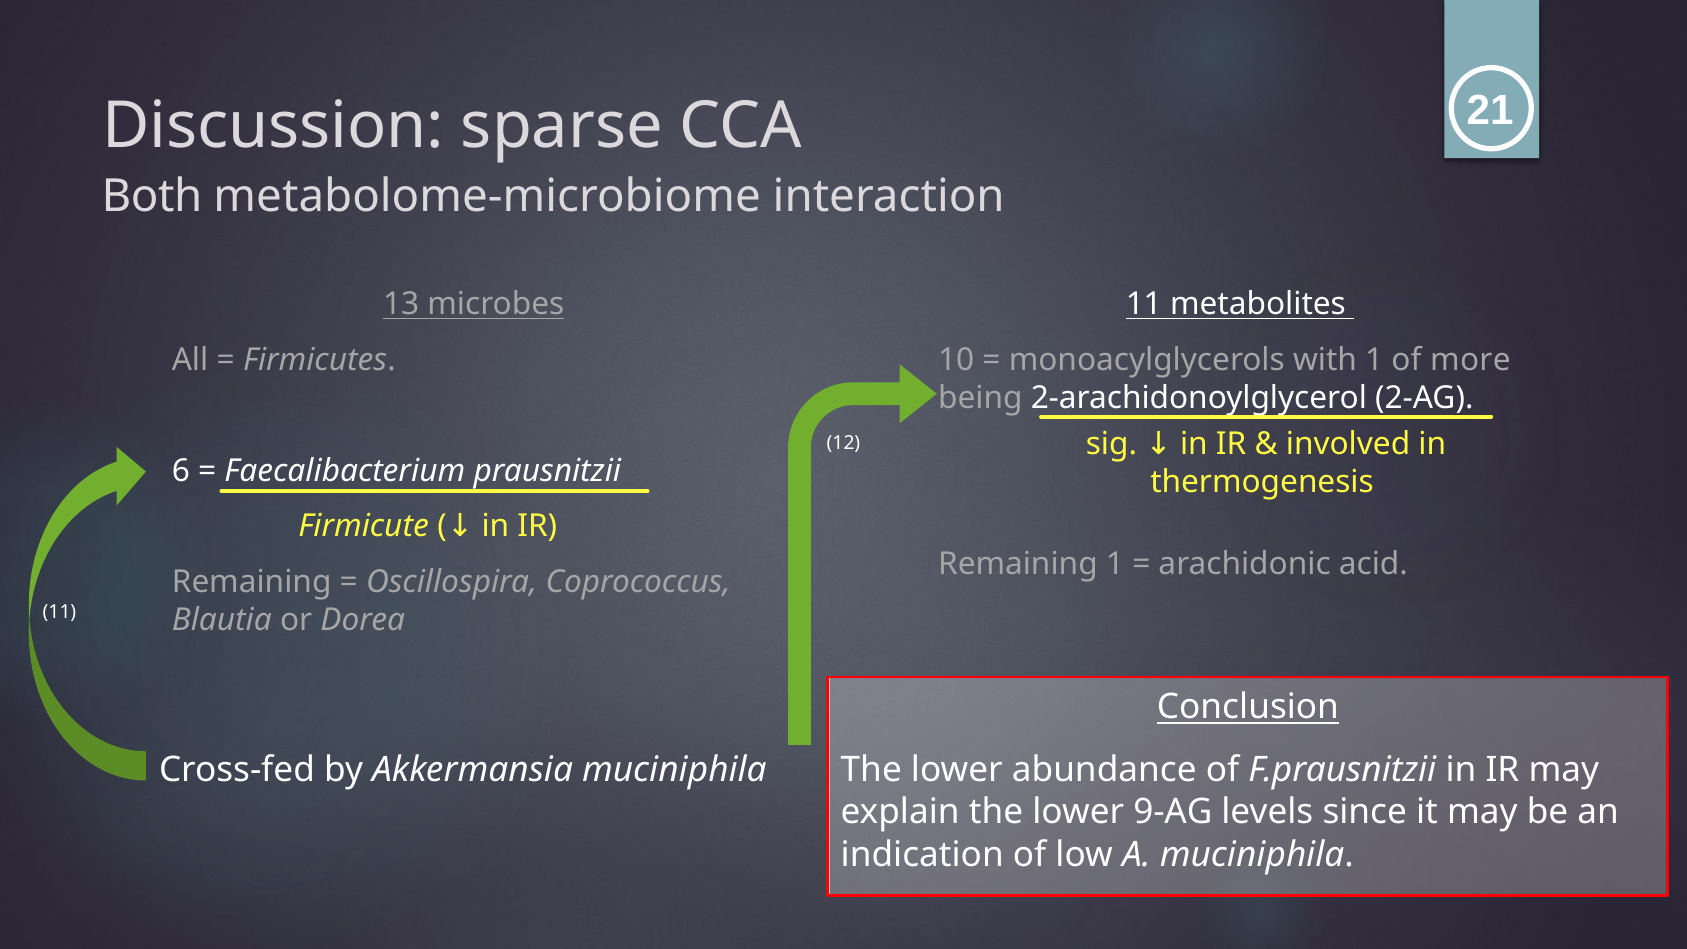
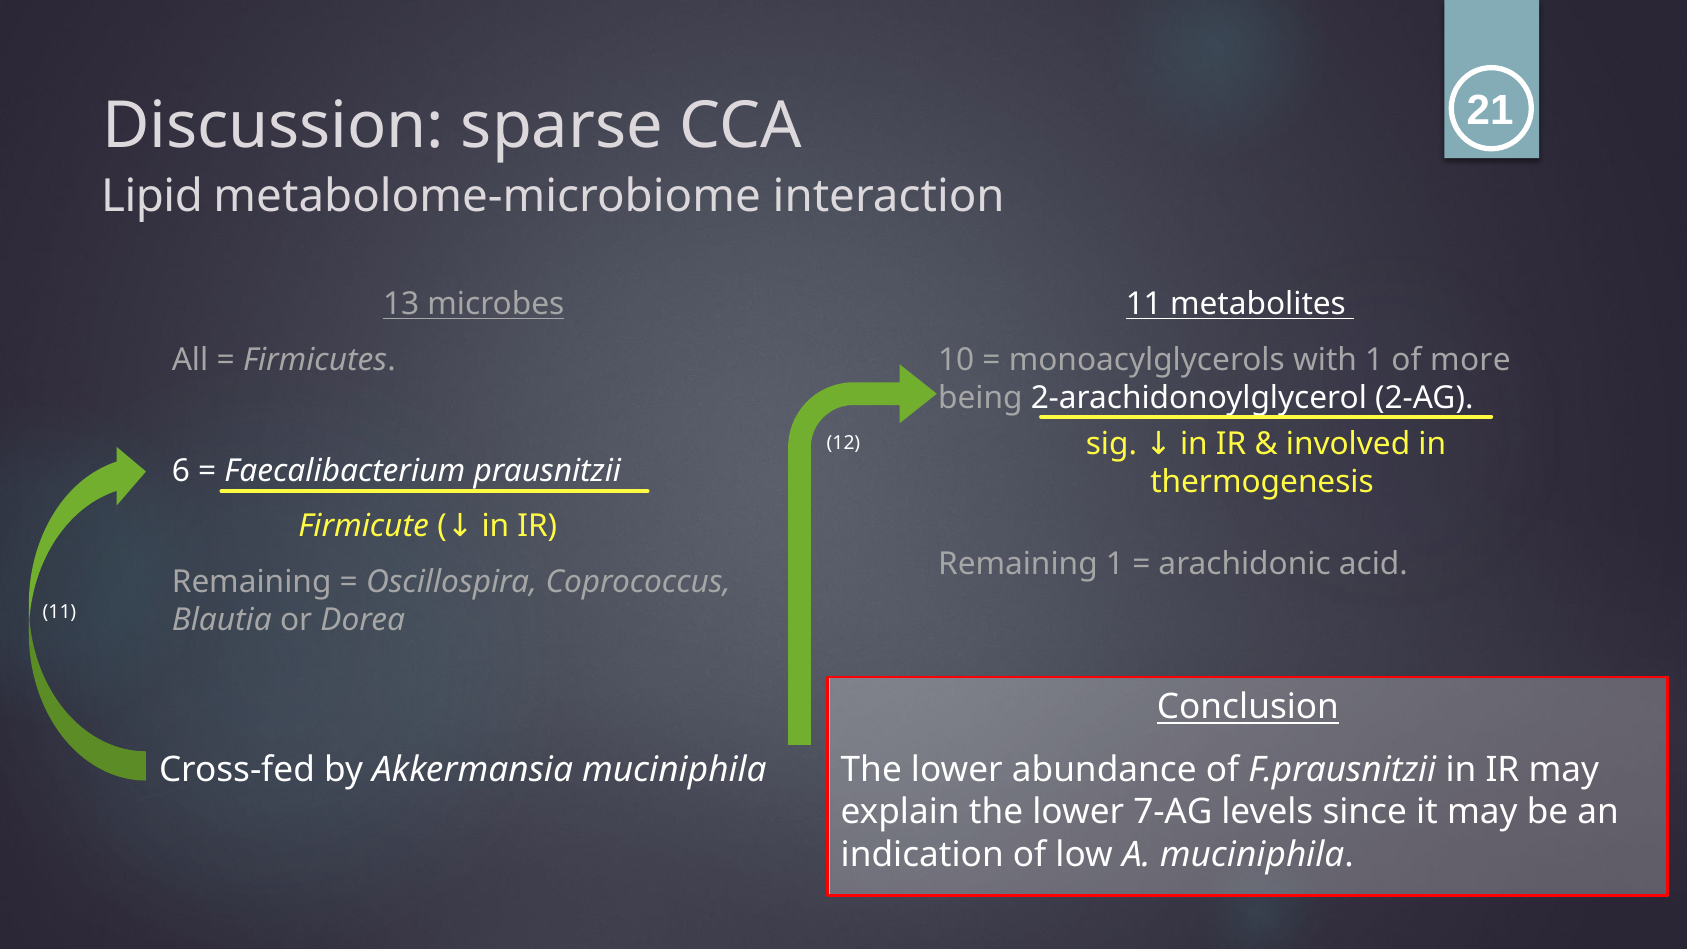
Both: Both -> Lipid (152, 197)
9-AG: 9-AG -> 7-AG (1173, 812)
